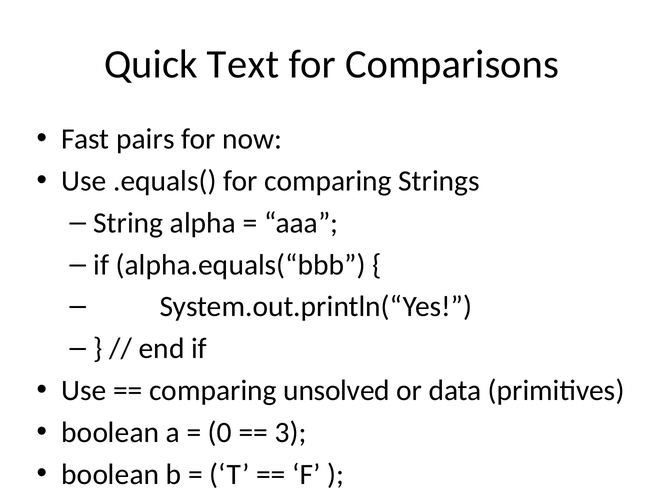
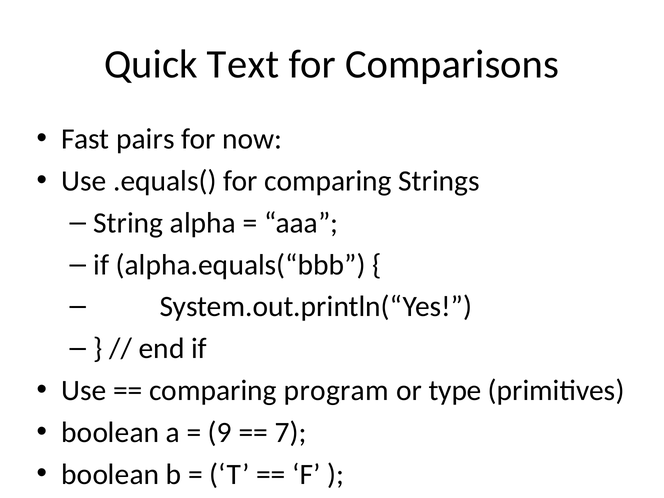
unsolved: unsolved -> program (336, 391)
data: data -> type (455, 391)
0: 0 -> 9 (220, 432)
3: 3 -> 7 (291, 432)
